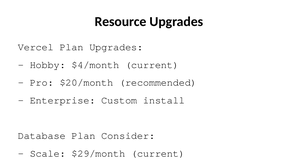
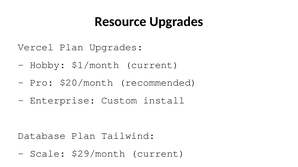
$4/month: $4/month -> $1/month (95, 65)
Consider: Consider -> Tailwind (128, 136)
